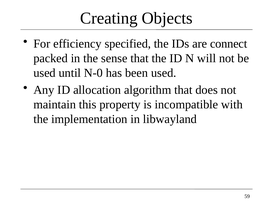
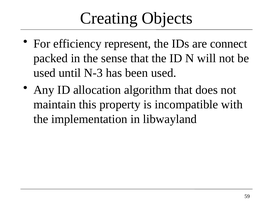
specified: specified -> represent (128, 44)
N-0: N-0 -> N-3 (93, 73)
